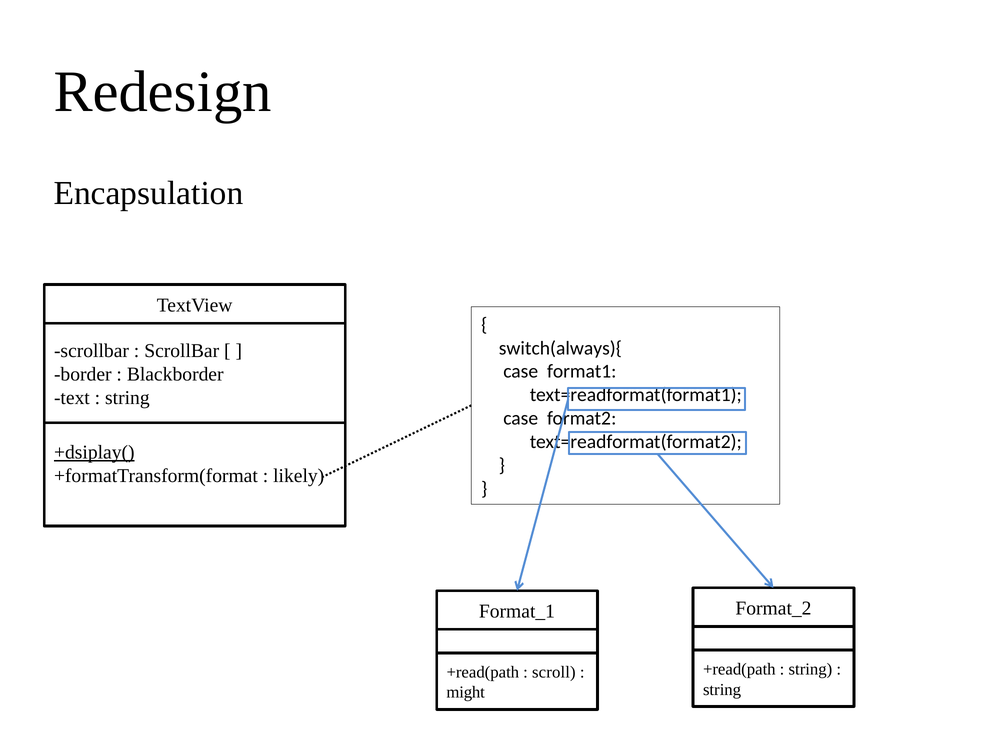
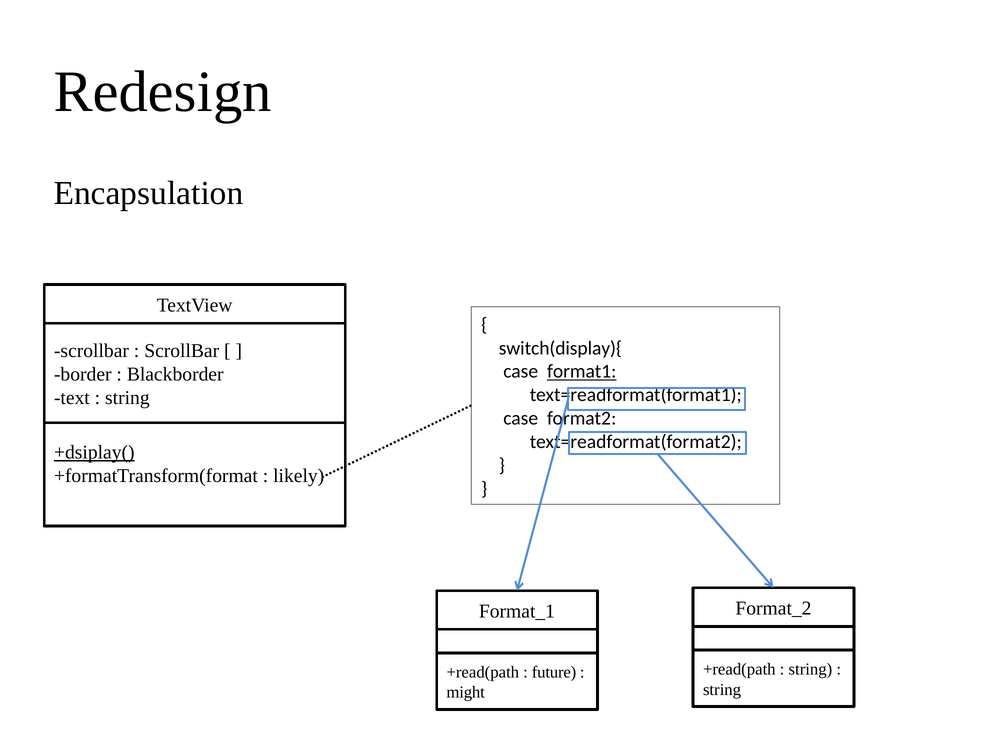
switch(always){: switch(always){ -> switch(display){ (560, 348)
format1 underline: none -> present (582, 372)
scroll: scroll -> future (554, 673)
